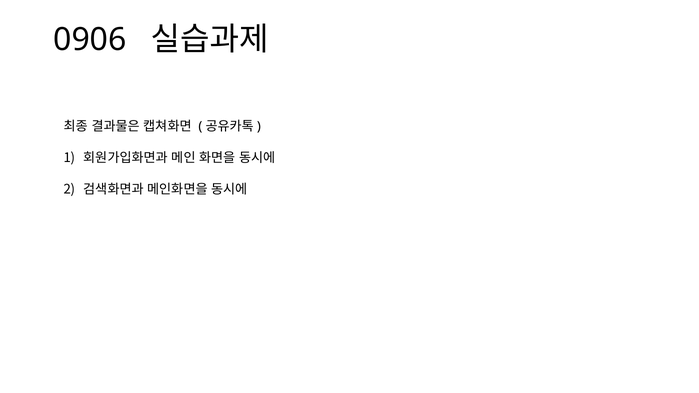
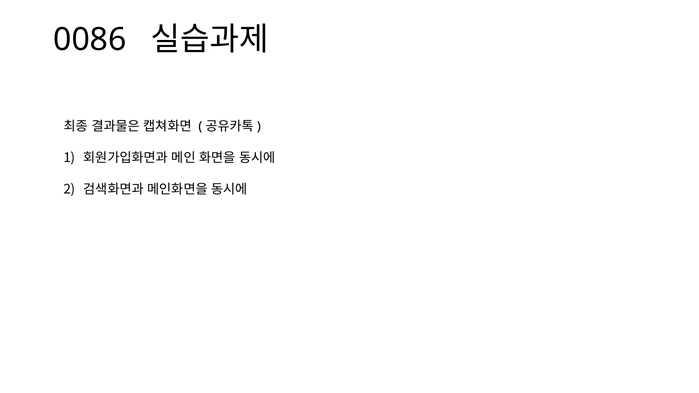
0906: 0906 -> 0086 (90, 40)
